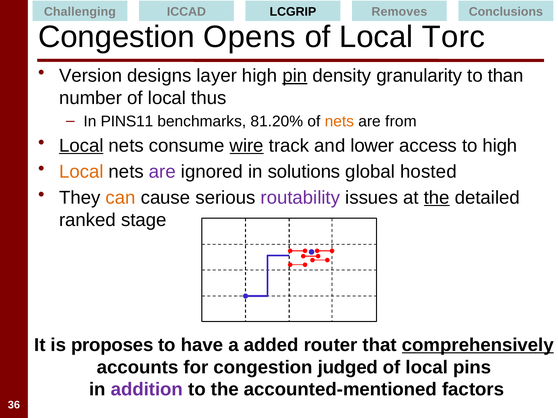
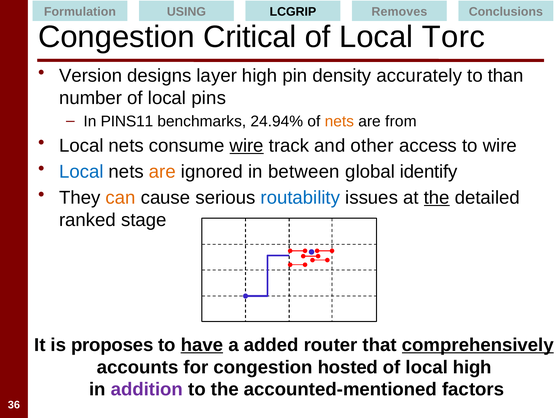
Challenging: Challenging -> Formulation (80, 12)
ICCAD: ICCAD -> USING (186, 12)
Opens: Opens -> Critical (250, 37)
pin underline: present -> none (295, 76)
granularity: granularity -> accurately (419, 76)
thus: thus -> pins (209, 98)
81.20%: 81.20% -> 24.94% (277, 121)
Local underline: present -> none (81, 146)
lower: lower -> other (372, 146)
to high: high -> wire (500, 146)
Local colour: orange -> blue (81, 172)
are colour: purple -> orange (162, 172)
solutions: solutions -> between (304, 172)
hosted: hosted -> identify (429, 172)
routability colour: purple -> blue (300, 198)
have underline: none -> present (202, 345)
judged: judged -> hosted (348, 368)
local pins: pins -> high (472, 368)
